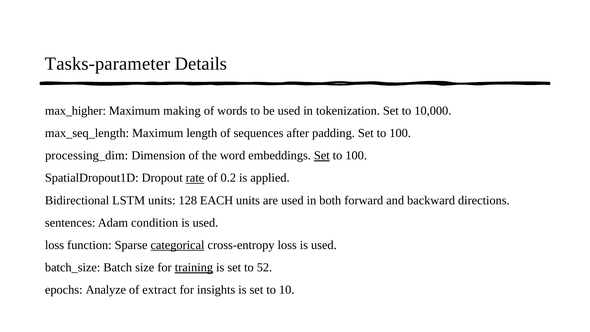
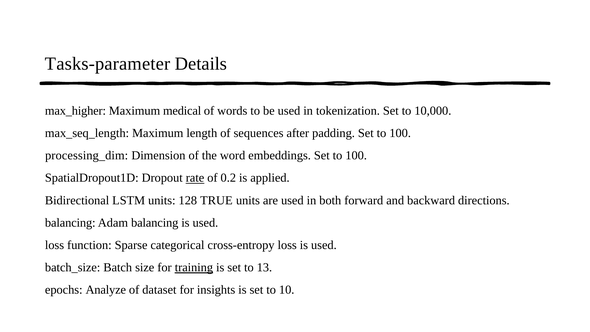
making: making -> medical (182, 111)
Set underline: present -> none (322, 155)
EACH: EACH -> TRUE (216, 200)
sentences: sentences -> balancing (70, 223)
Adam condition: condition -> balancing (155, 223)
categorical underline: present -> none (178, 245)
52: 52 -> 13 (264, 267)
extract: extract -> dataset (159, 290)
